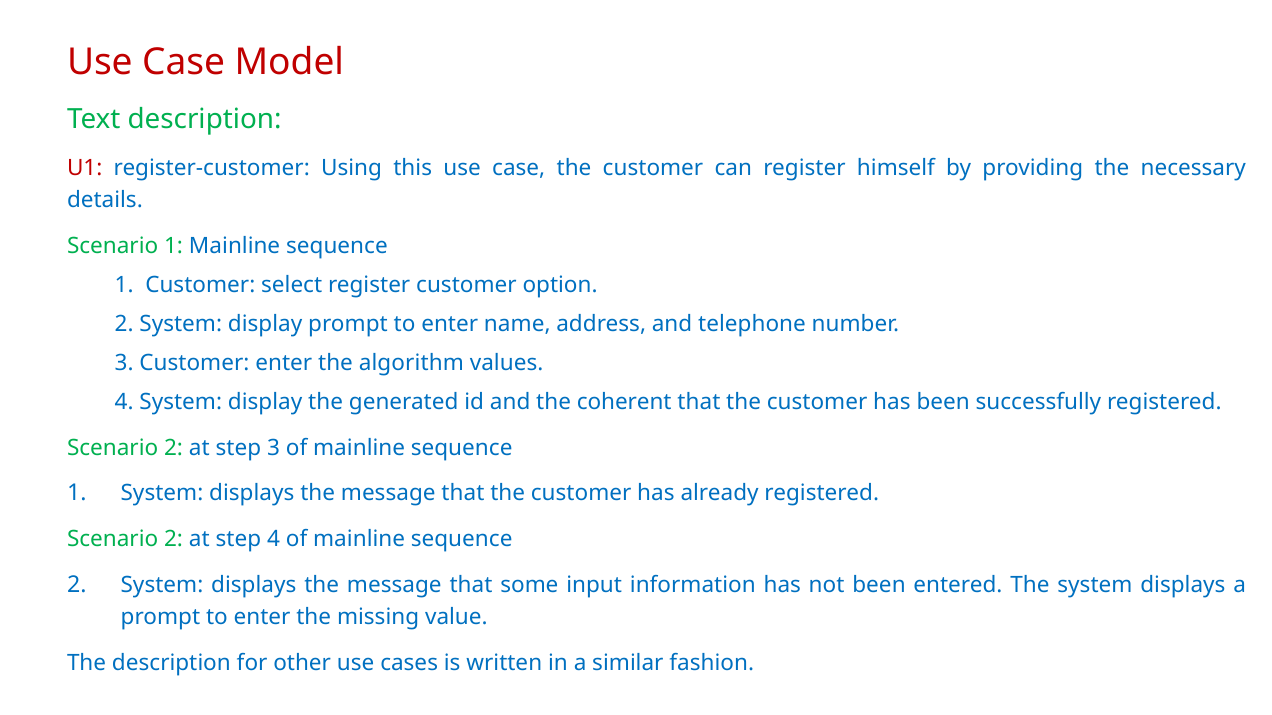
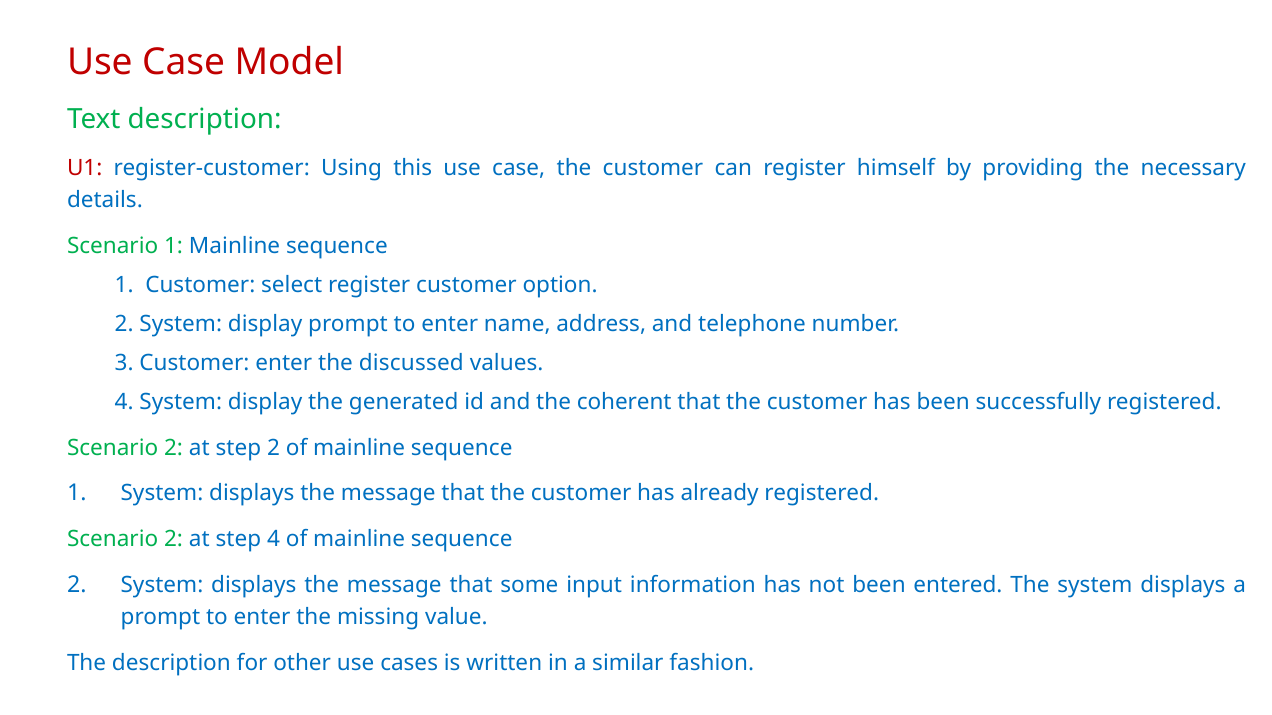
algorithm: algorithm -> discussed (411, 363)
step 3: 3 -> 2 (274, 448)
